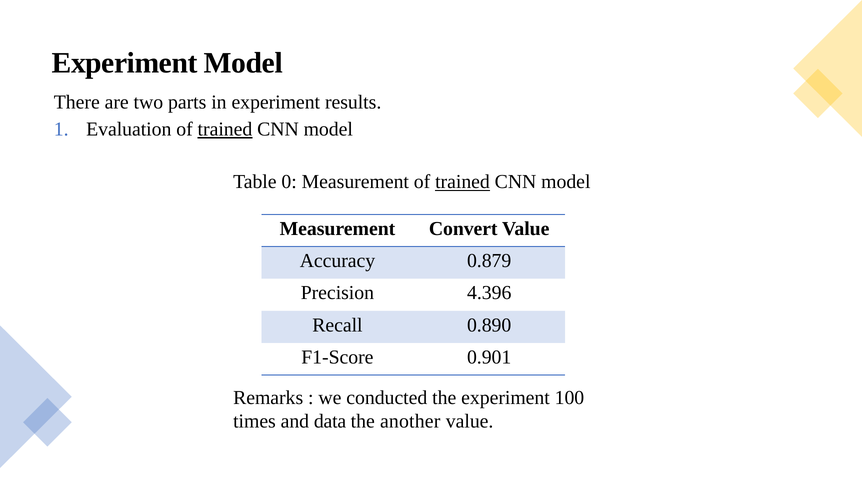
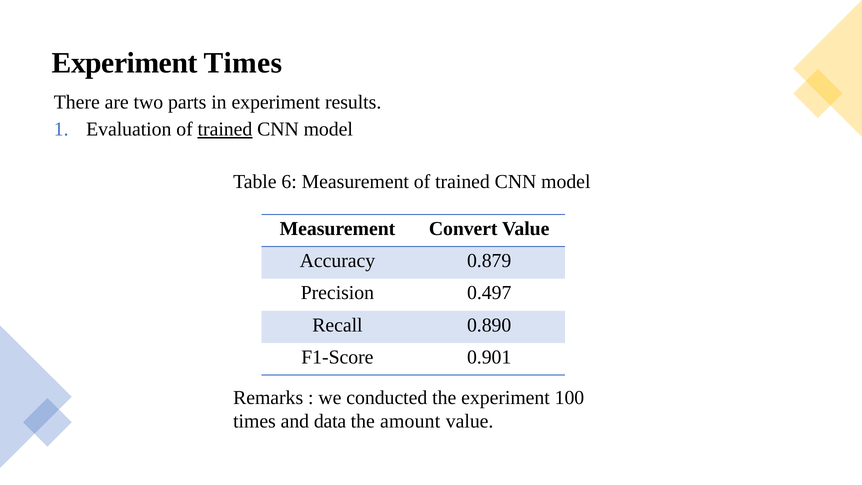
Experiment Model: Model -> Times (243, 63)
0: 0 -> 6 (289, 182)
trained underline: present -> none (463, 182)
4.396: 4.396 -> 0.497 (489, 293)
another: another -> amount (410, 421)
